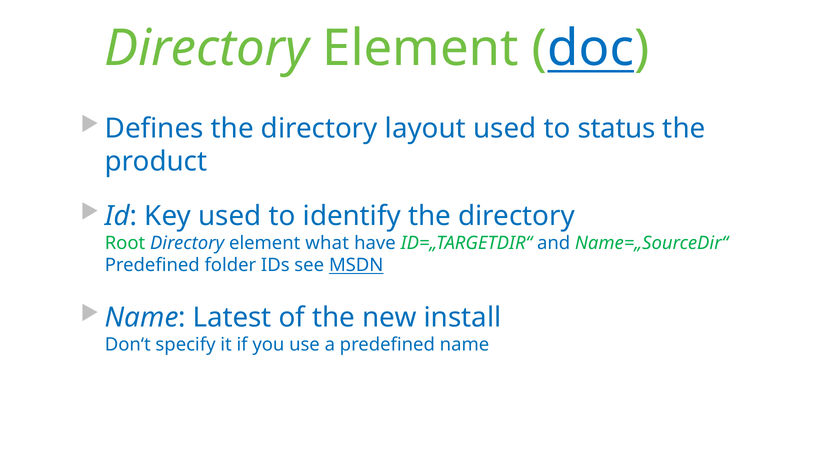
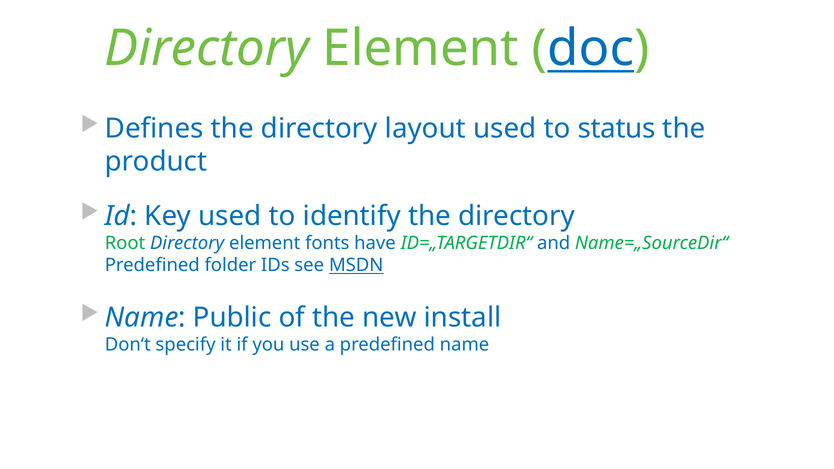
what: what -> fonts (327, 243)
Latest: Latest -> Public (232, 318)
